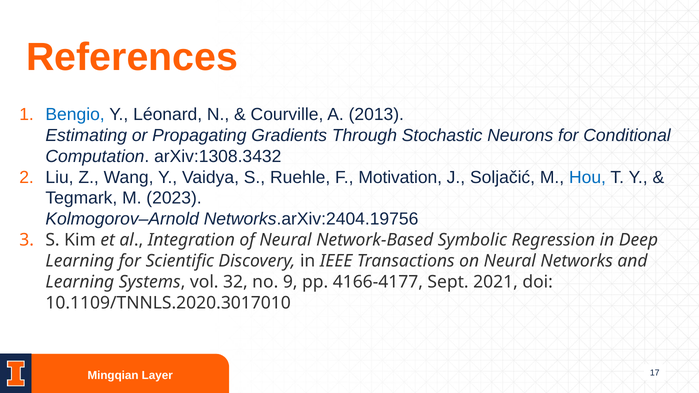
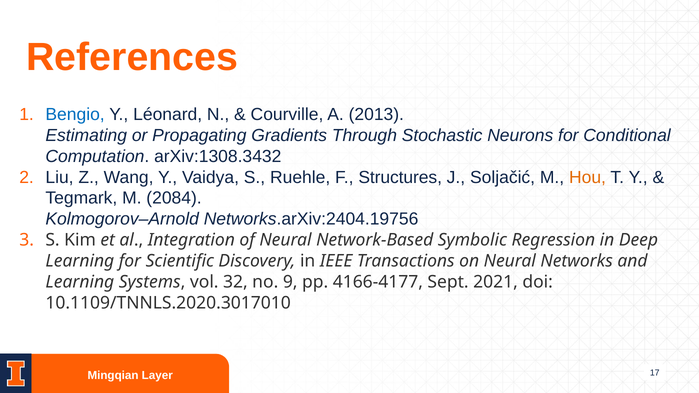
Motivation: Motivation -> Structures (400, 177)
Hou colour: blue -> orange (588, 177)
2023: 2023 -> 2084 (174, 198)
